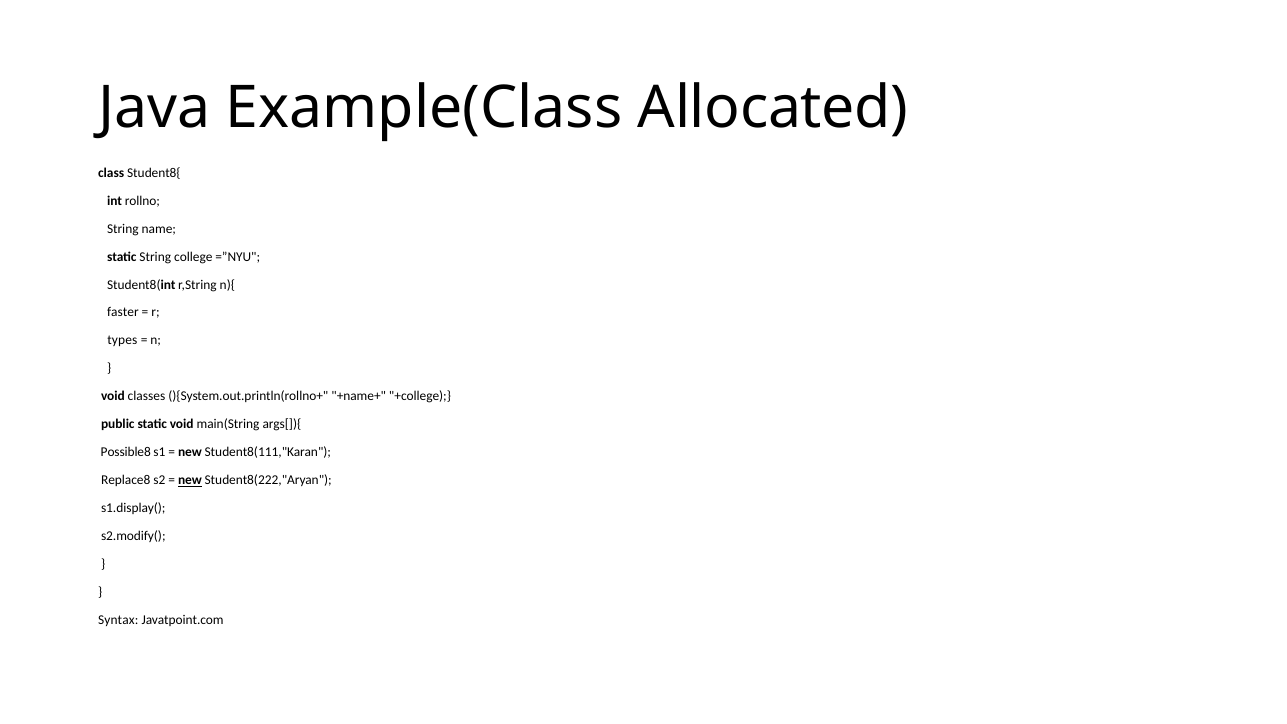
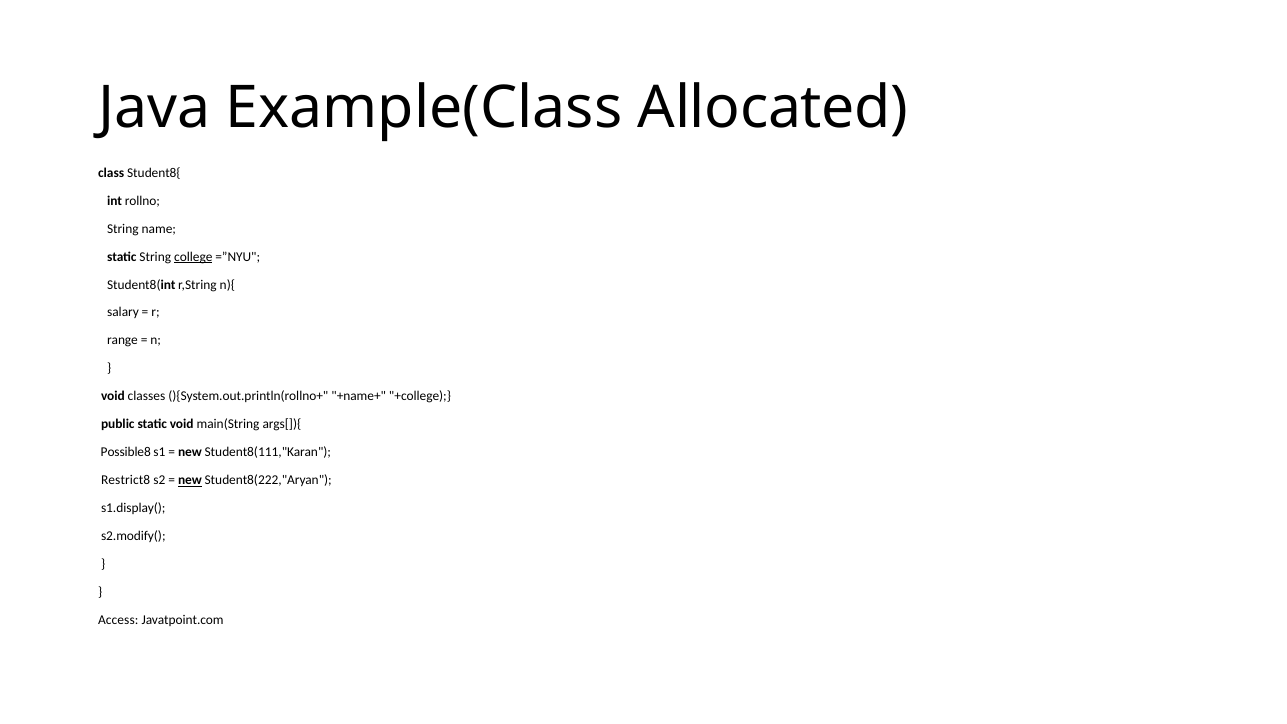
college underline: none -> present (193, 257)
faster: faster -> salary (123, 313)
types: types -> range (123, 340)
Replace8: Replace8 -> Restrict8 (126, 480)
Syntax: Syntax -> Access (118, 620)
